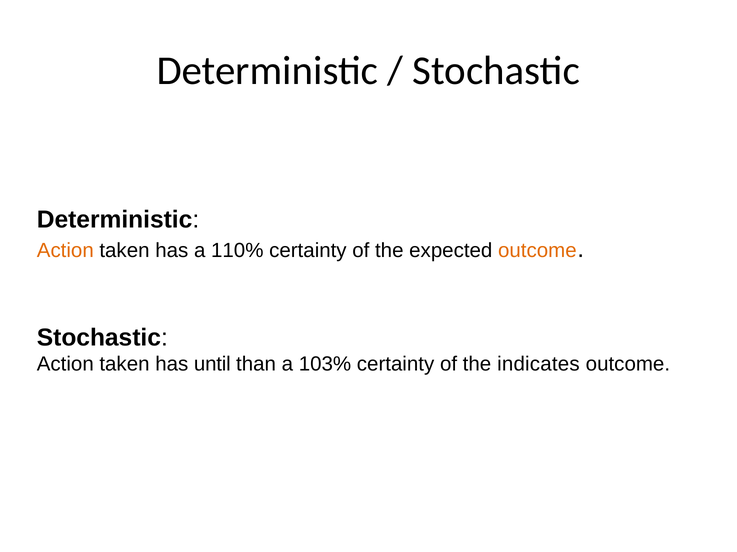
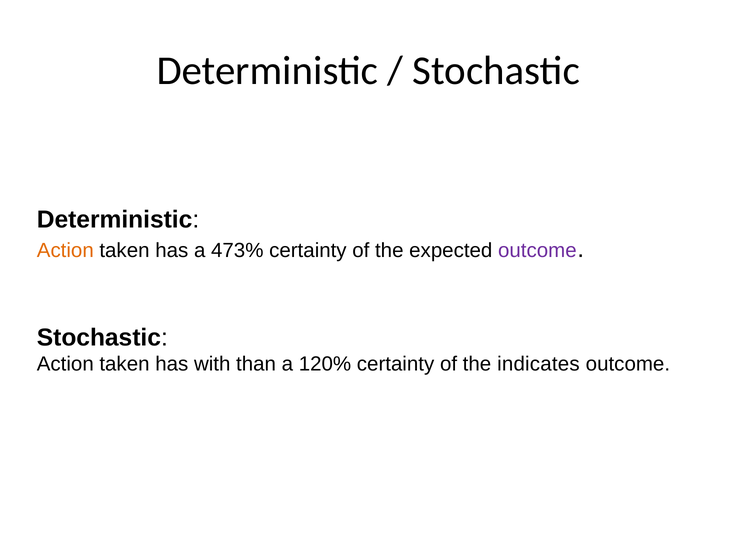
110%: 110% -> 473% (237, 251)
outcome colour: orange -> purple (537, 251)
until: until -> with (212, 365)
103%: 103% -> 120% (325, 365)
